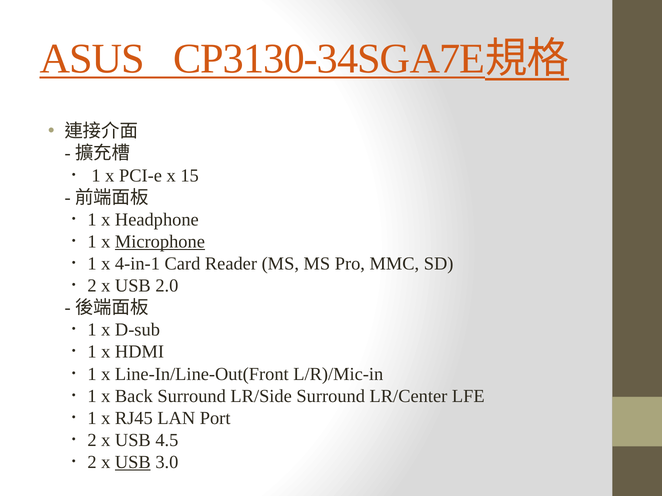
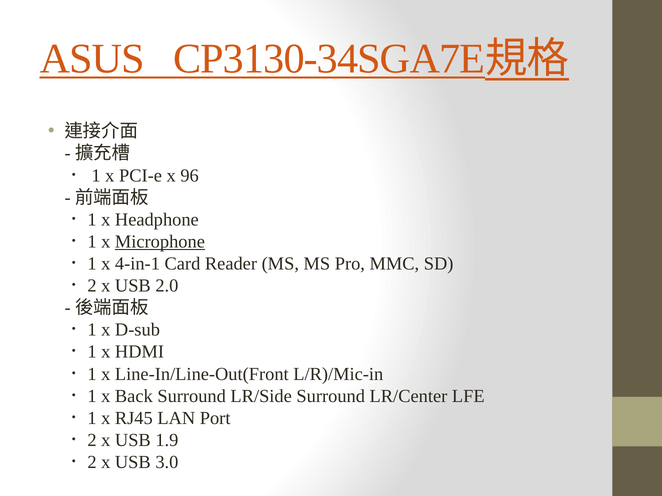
15: 15 -> 96 (190, 176)
4.5: 4.5 -> 1.9 (167, 441)
USB underline: present -> none (133, 463)
